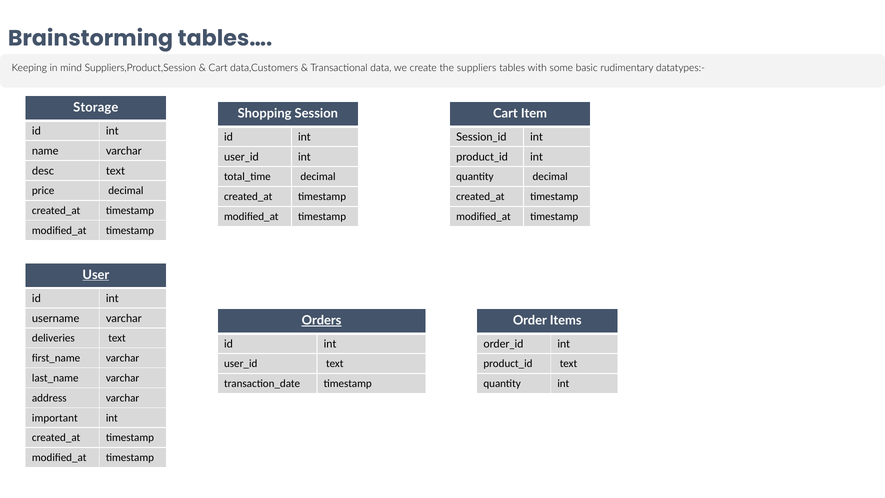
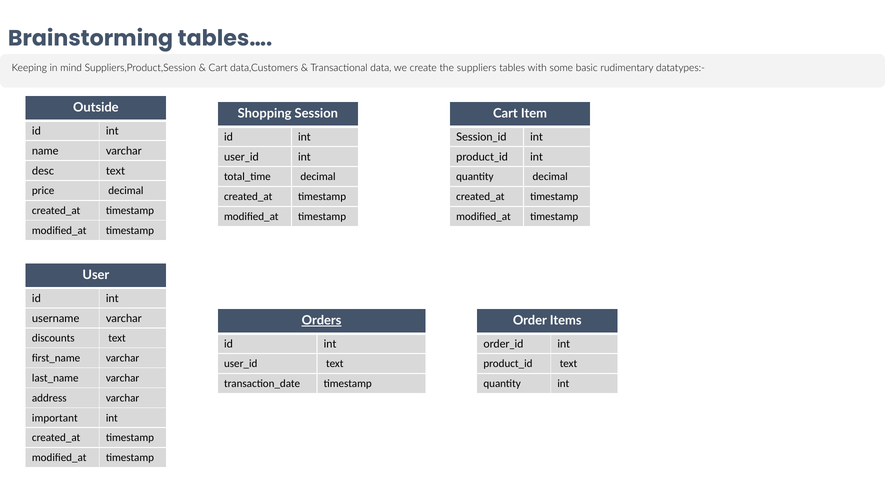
Storage: Storage -> Outside (96, 107)
User underline: present -> none (96, 275)
deliveries: deliveries -> discounts (53, 338)
